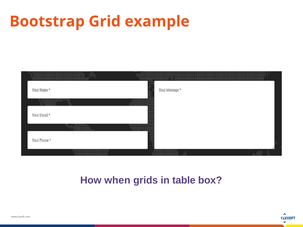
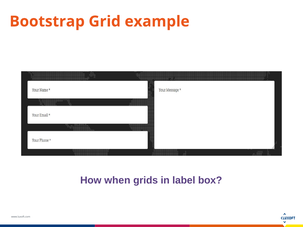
table: table -> label (184, 180)
